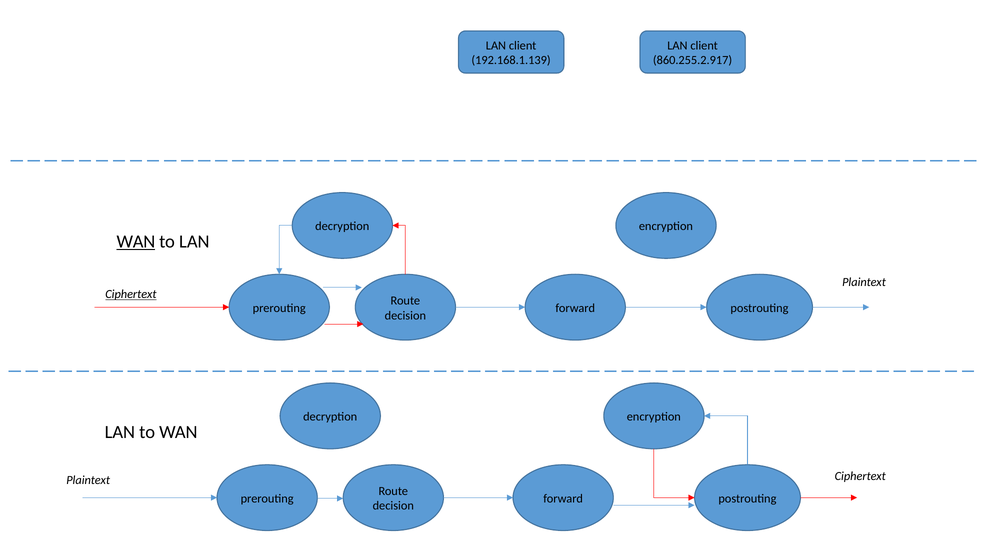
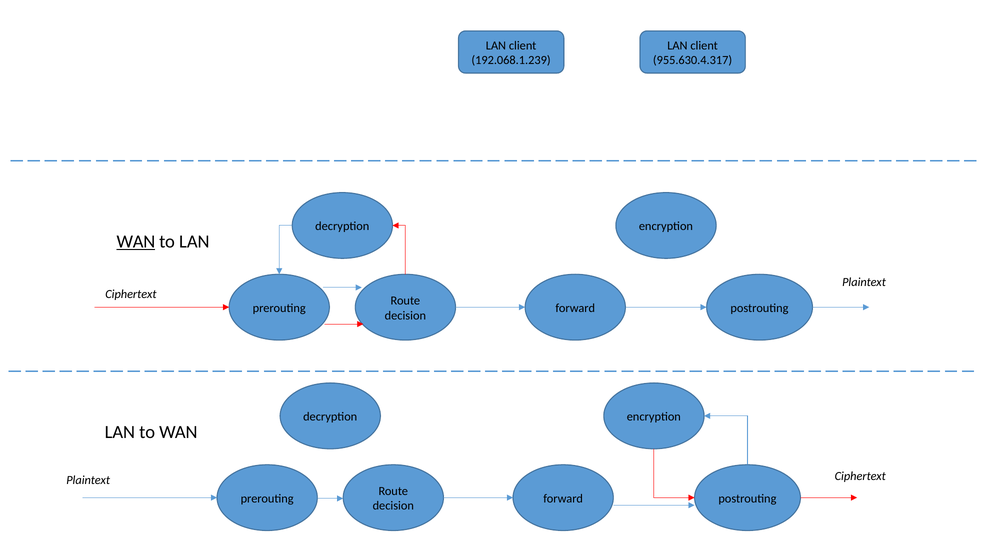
192.168.1.139: 192.168.1.139 -> 192.068.1.239 (511, 60)
860.255.2.917: 860.255.2.917 -> 955.630.4.317 (693, 60)
Ciphertext underline: present -> none (131, 294)
